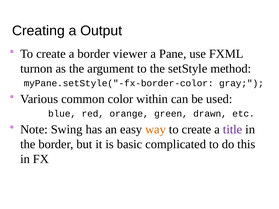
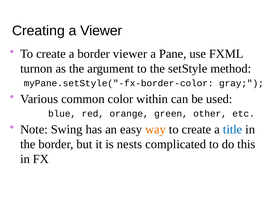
a Output: Output -> Viewer (101, 31)
drawn: drawn -> other (210, 114)
title colour: purple -> blue (233, 130)
basic: basic -> nests (129, 144)
